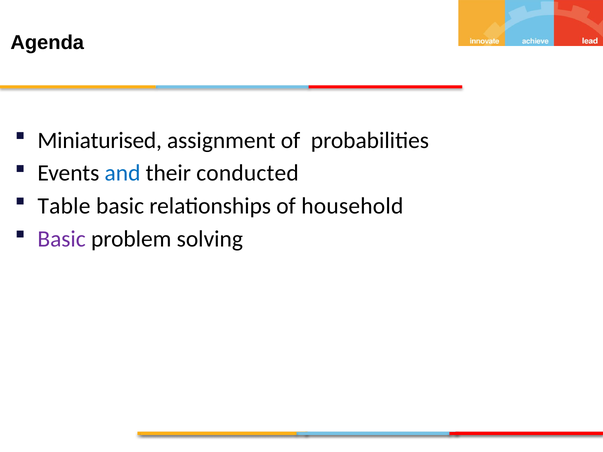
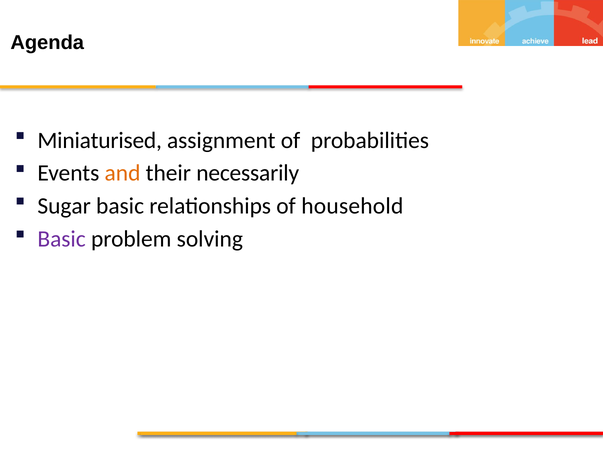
and colour: blue -> orange (123, 173)
conducted: conducted -> necessarily (248, 173)
Table: Table -> Sugar (64, 206)
